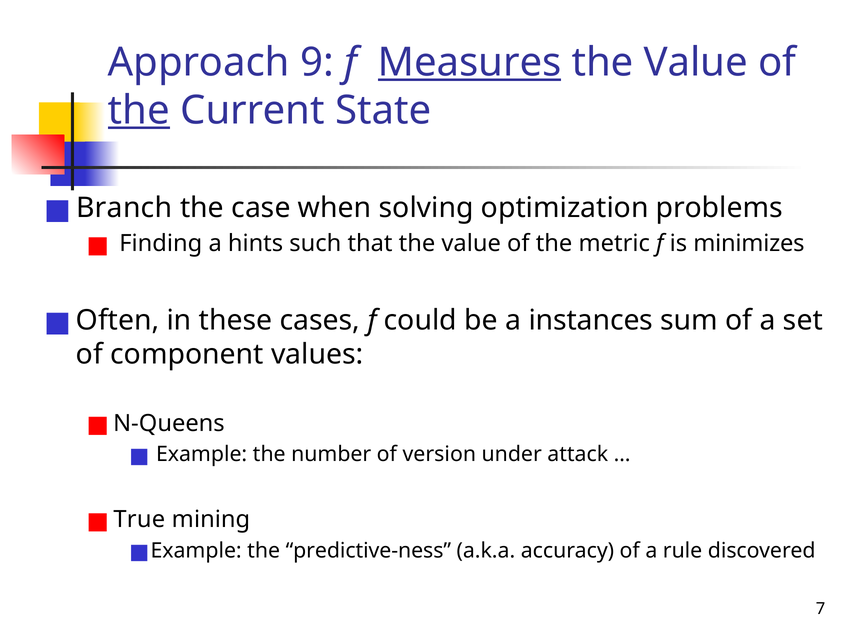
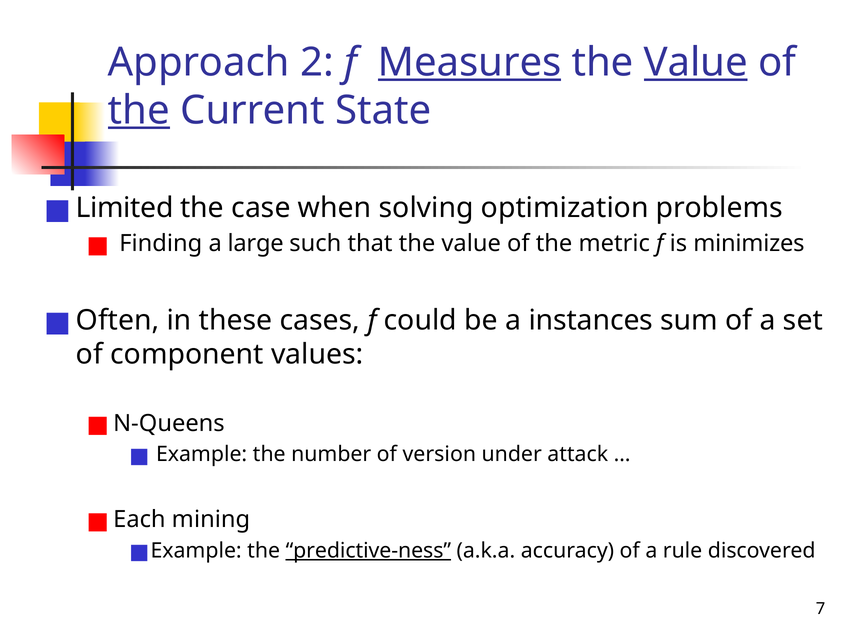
9: 9 -> 2 (317, 62)
Value underline: none -> present (696, 62)
Branch: Branch -> Limited (125, 208)
hints: hints -> large (256, 244)
True: True -> Each (139, 519)
predictive-ness underline: none -> present (368, 551)
